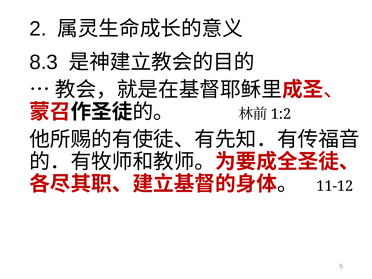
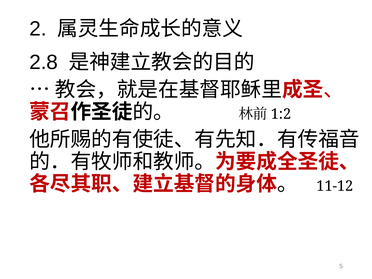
8.3: 8.3 -> 2.8 (44, 62)
